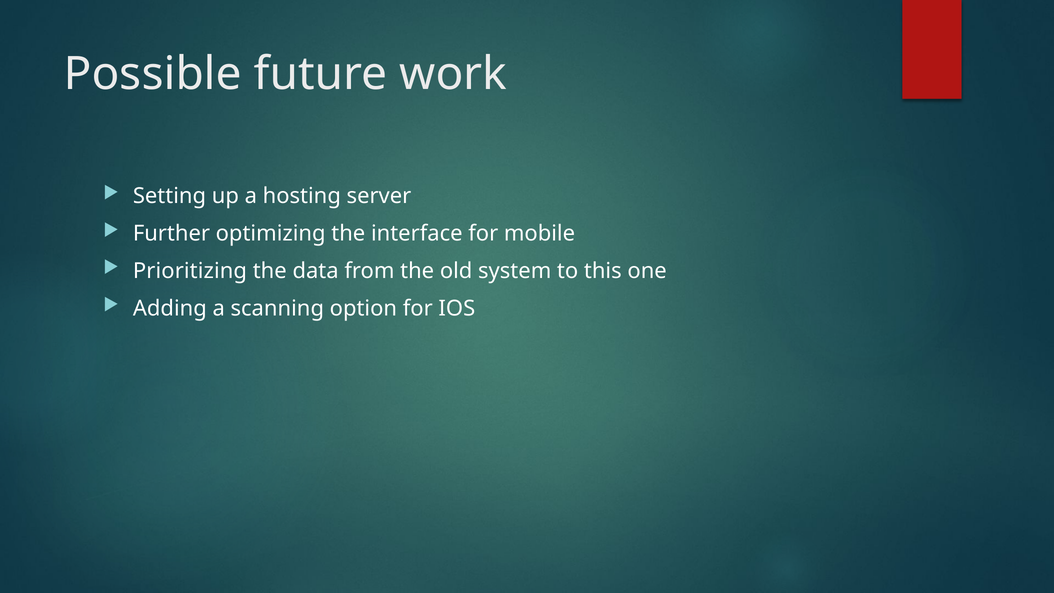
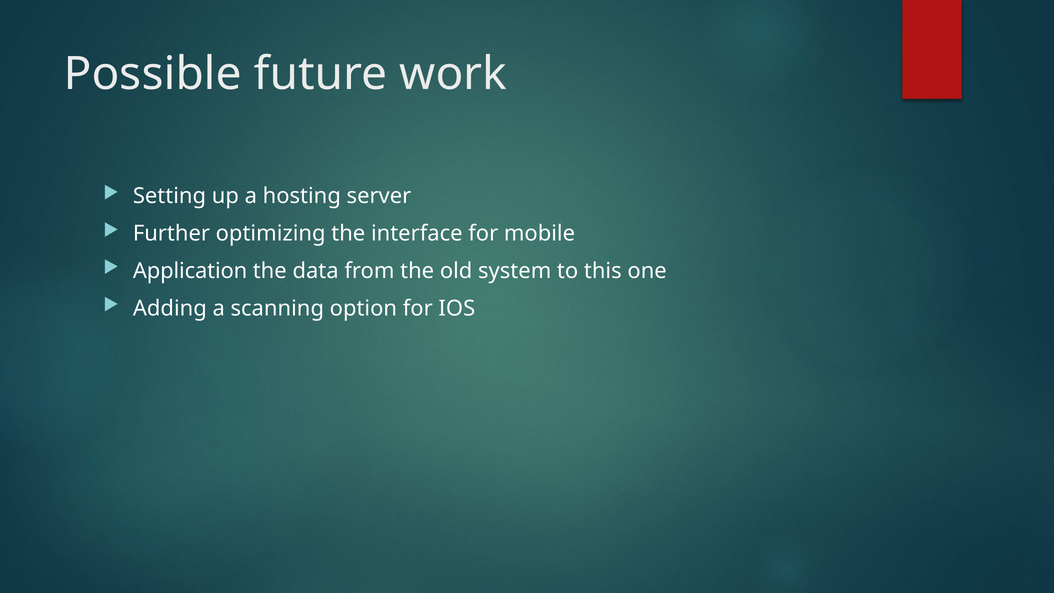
Prioritizing: Prioritizing -> Application (190, 271)
